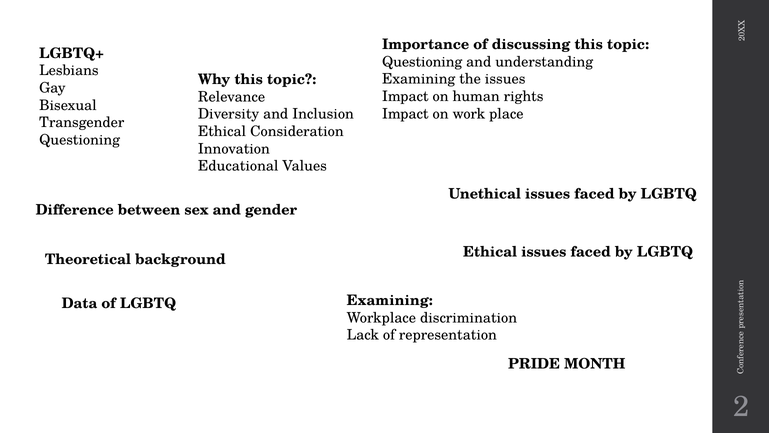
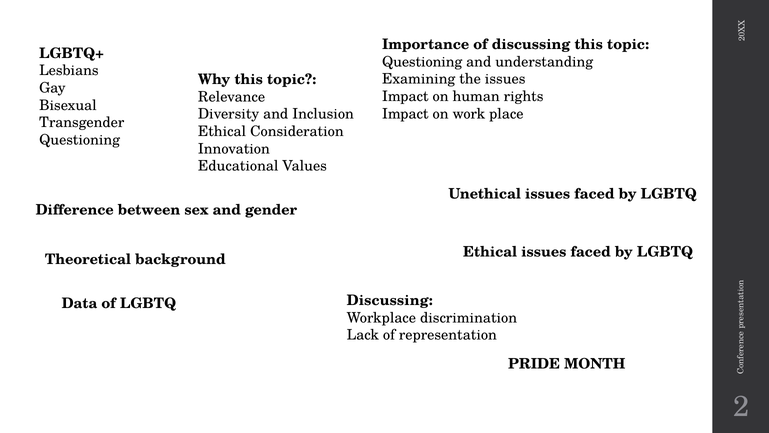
LGBTQ Examining: Examining -> Discussing (390, 300)
